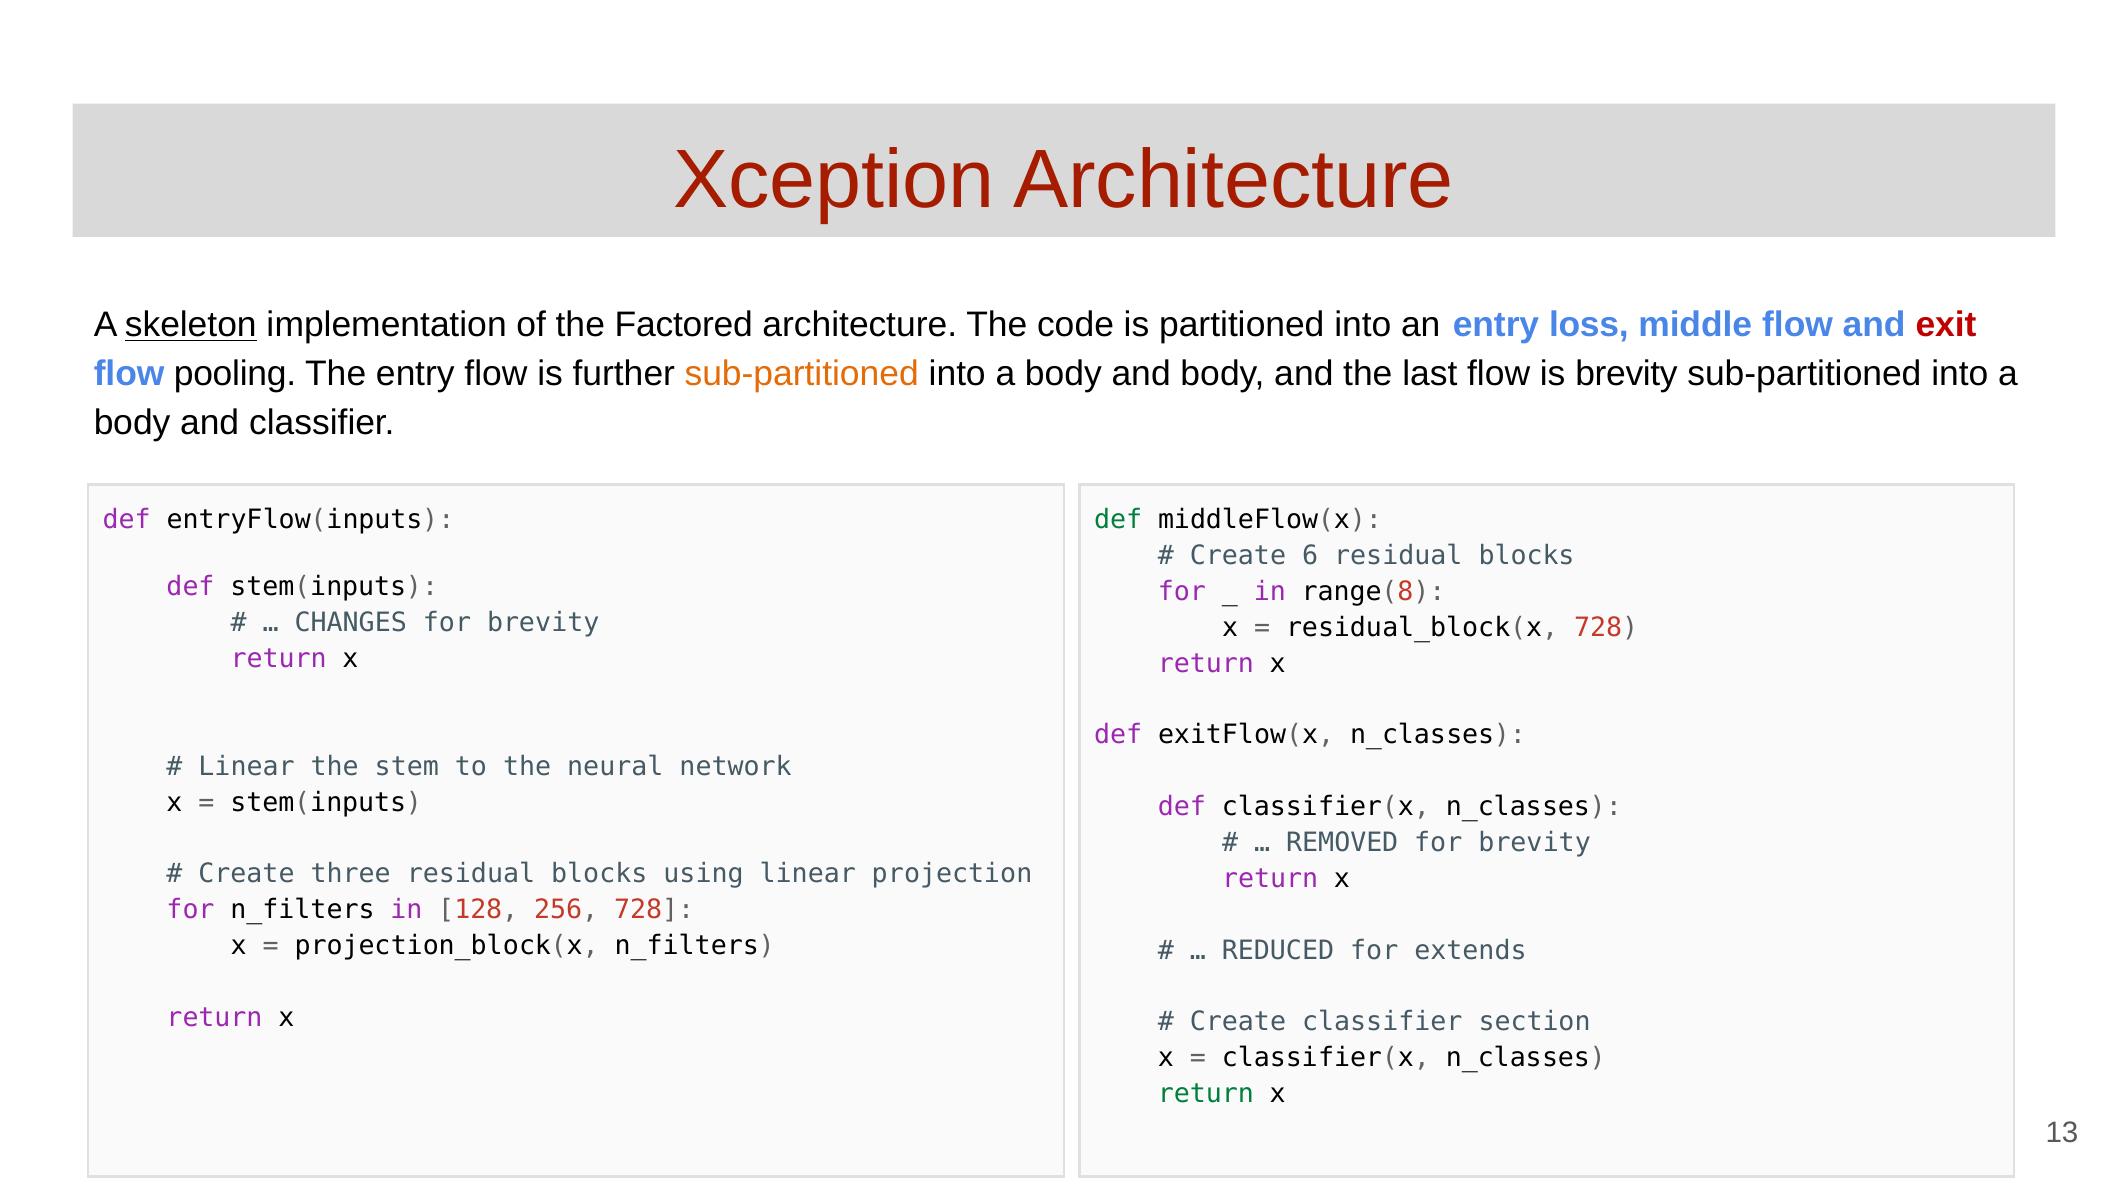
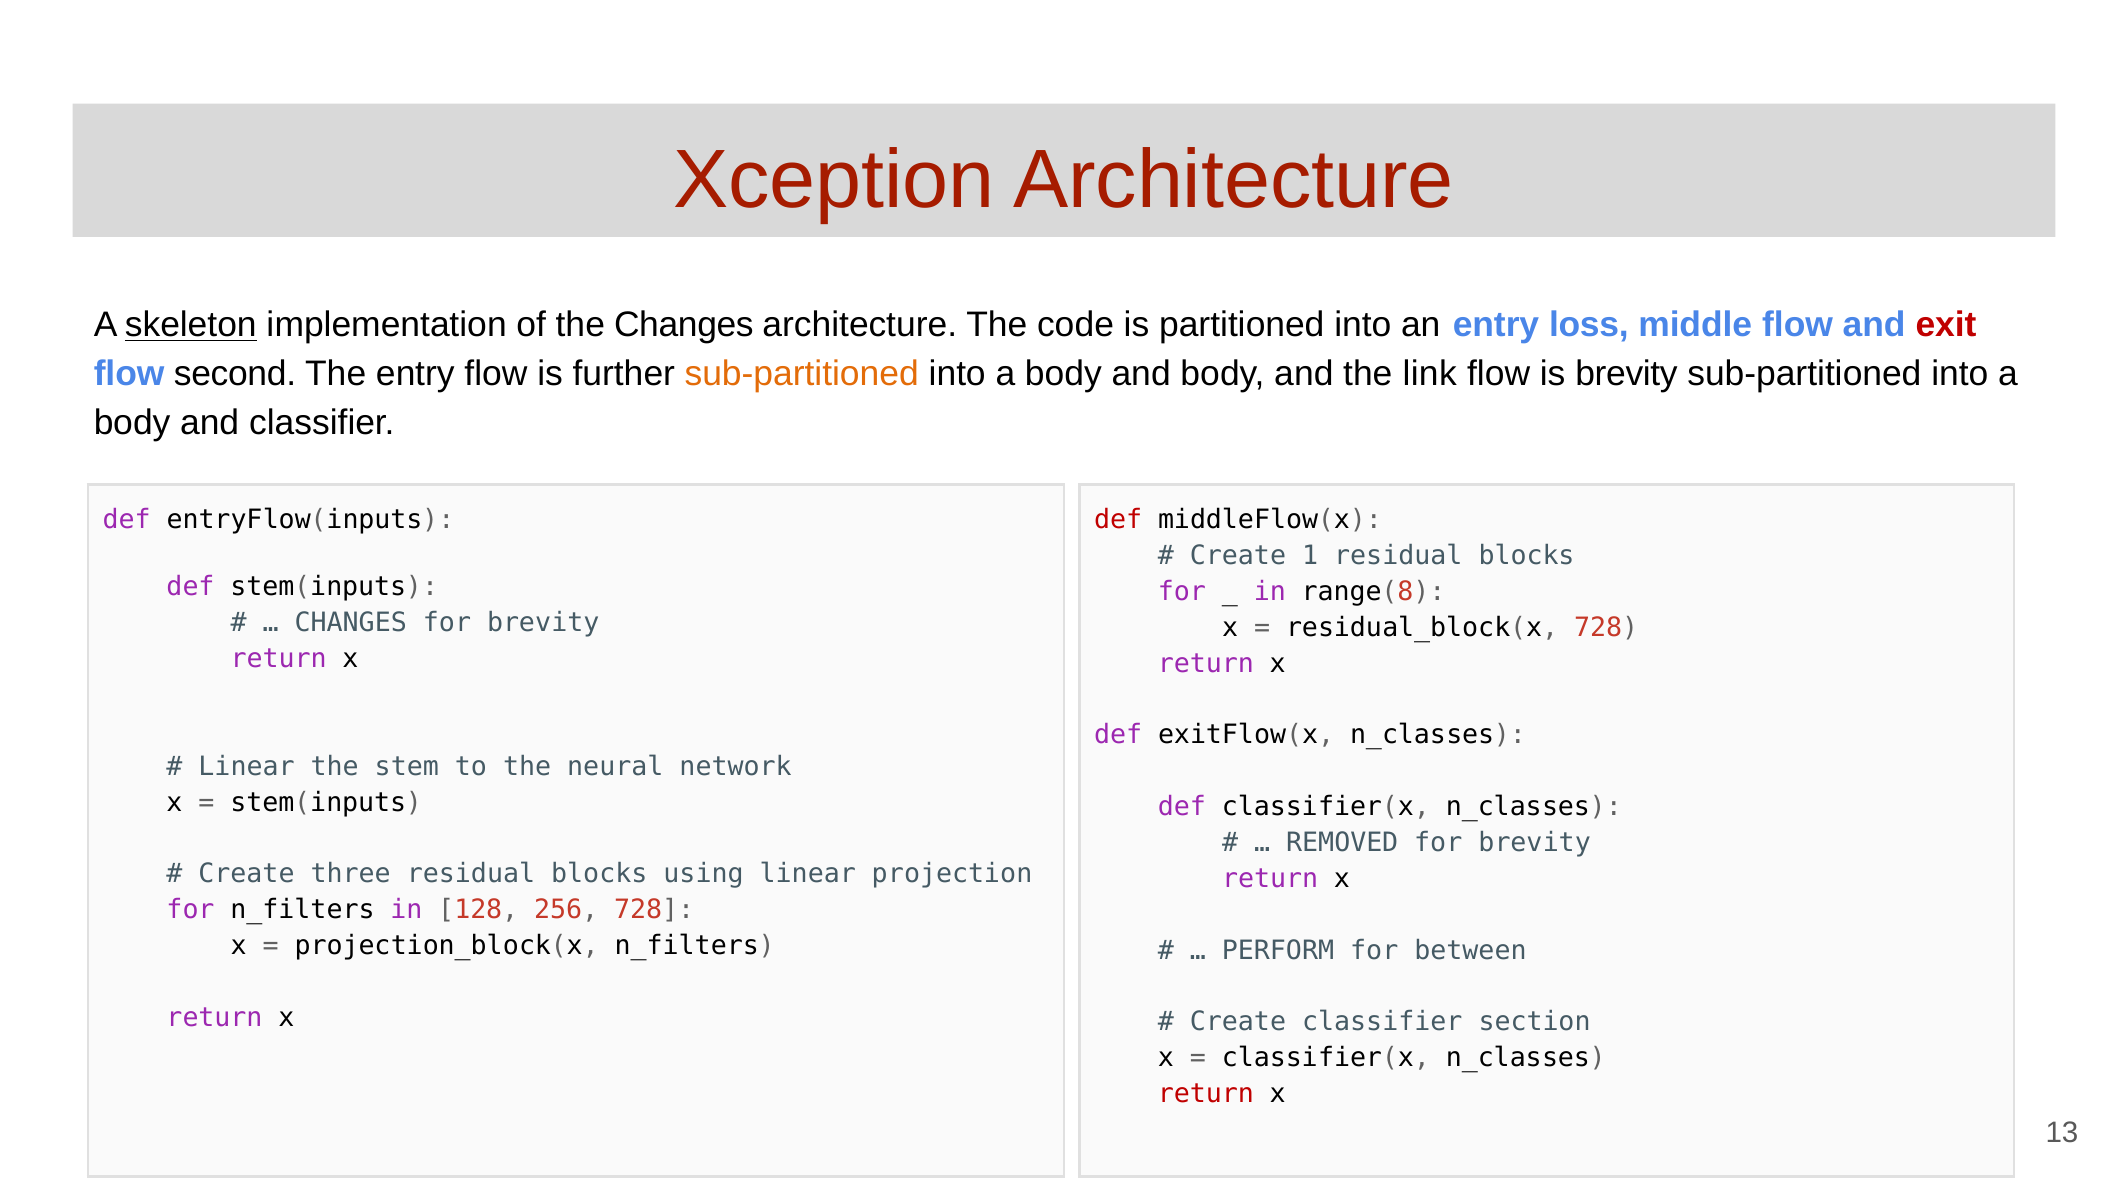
the Factored: Factored -> Changes (684, 325)
pooling: pooling -> second (235, 374)
last: last -> link (1430, 374)
def colour: green -> red (1118, 520)
6: 6 -> 1 (1310, 556)
REDUCED: REDUCED -> PERFORM (1278, 950)
extends: extends -> between (1470, 950)
return colour: green -> red (1206, 1094)
